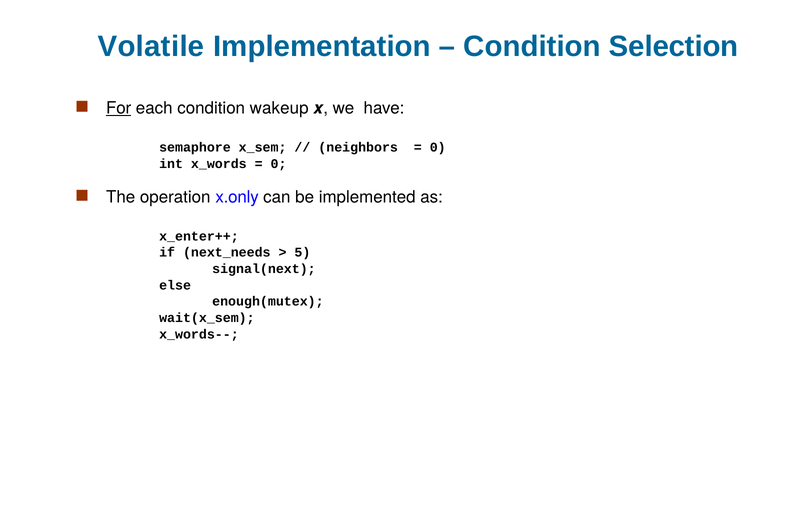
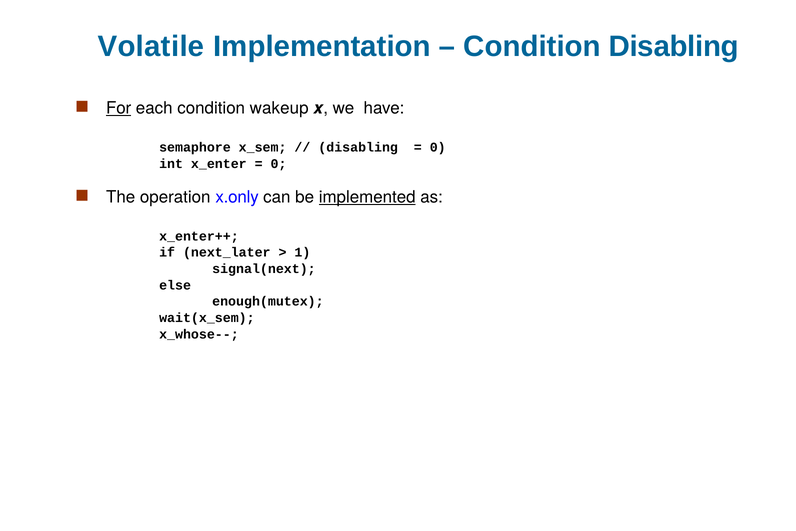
Condition Selection: Selection -> Disabling (674, 47)
neighbors: neighbors -> disabling (358, 147)
x_words: x_words -> x_enter (219, 164)
implemented underline: none -> present (367, 197)
next_needs: next_needs -> next_later (227, 252)
5: 5 -> 1 (302, 252)
x_words--: x_words-- -> x_whose-- (199, 334)
